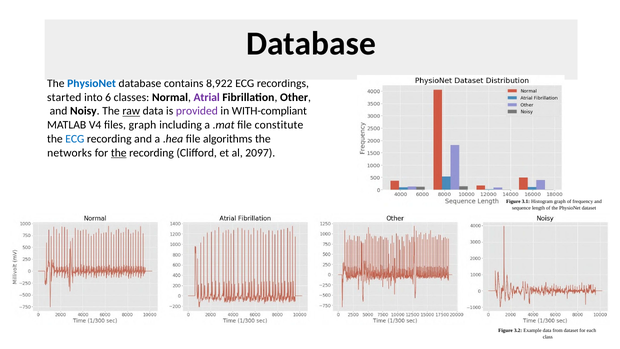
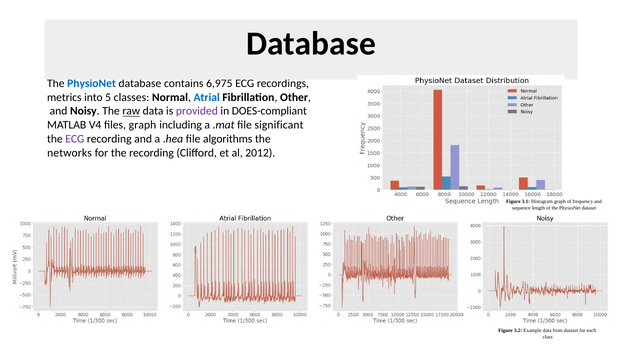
8,922: 8,922 -> 6,975 (219, 83)
started: started -> metrics (64, 97)
6: 6 -> 5 (108, 97)
Atrial colour: purple -> blue (207, 97)
WITH-compliant: WITH-compliant -> DOES-compliant (269, 111)
constitute: constitute -> significant (279, 125)
ECG colour: blue -> purple (75, 139)
the underline: present -> none (119, 153)
2097: 2097 -> 2012 (260, 153)
